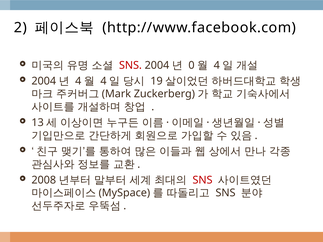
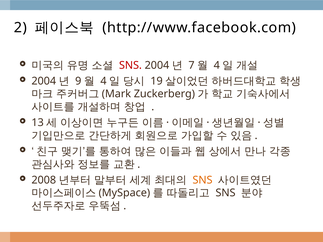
0: 0 -> 7 (191, 65)
4: 4 -> 9 (78, 81)
SNS colour: red -> orange (203, 180)
